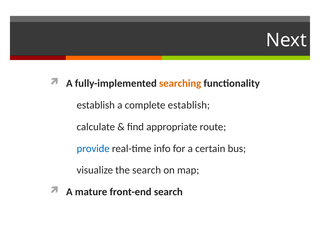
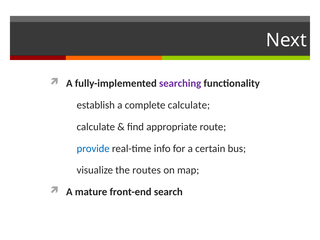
searching colour: orange -> purple (180, 83)
complete establish: establish -> calculate (189, 105)
the search: search -> routes (147, 170)
